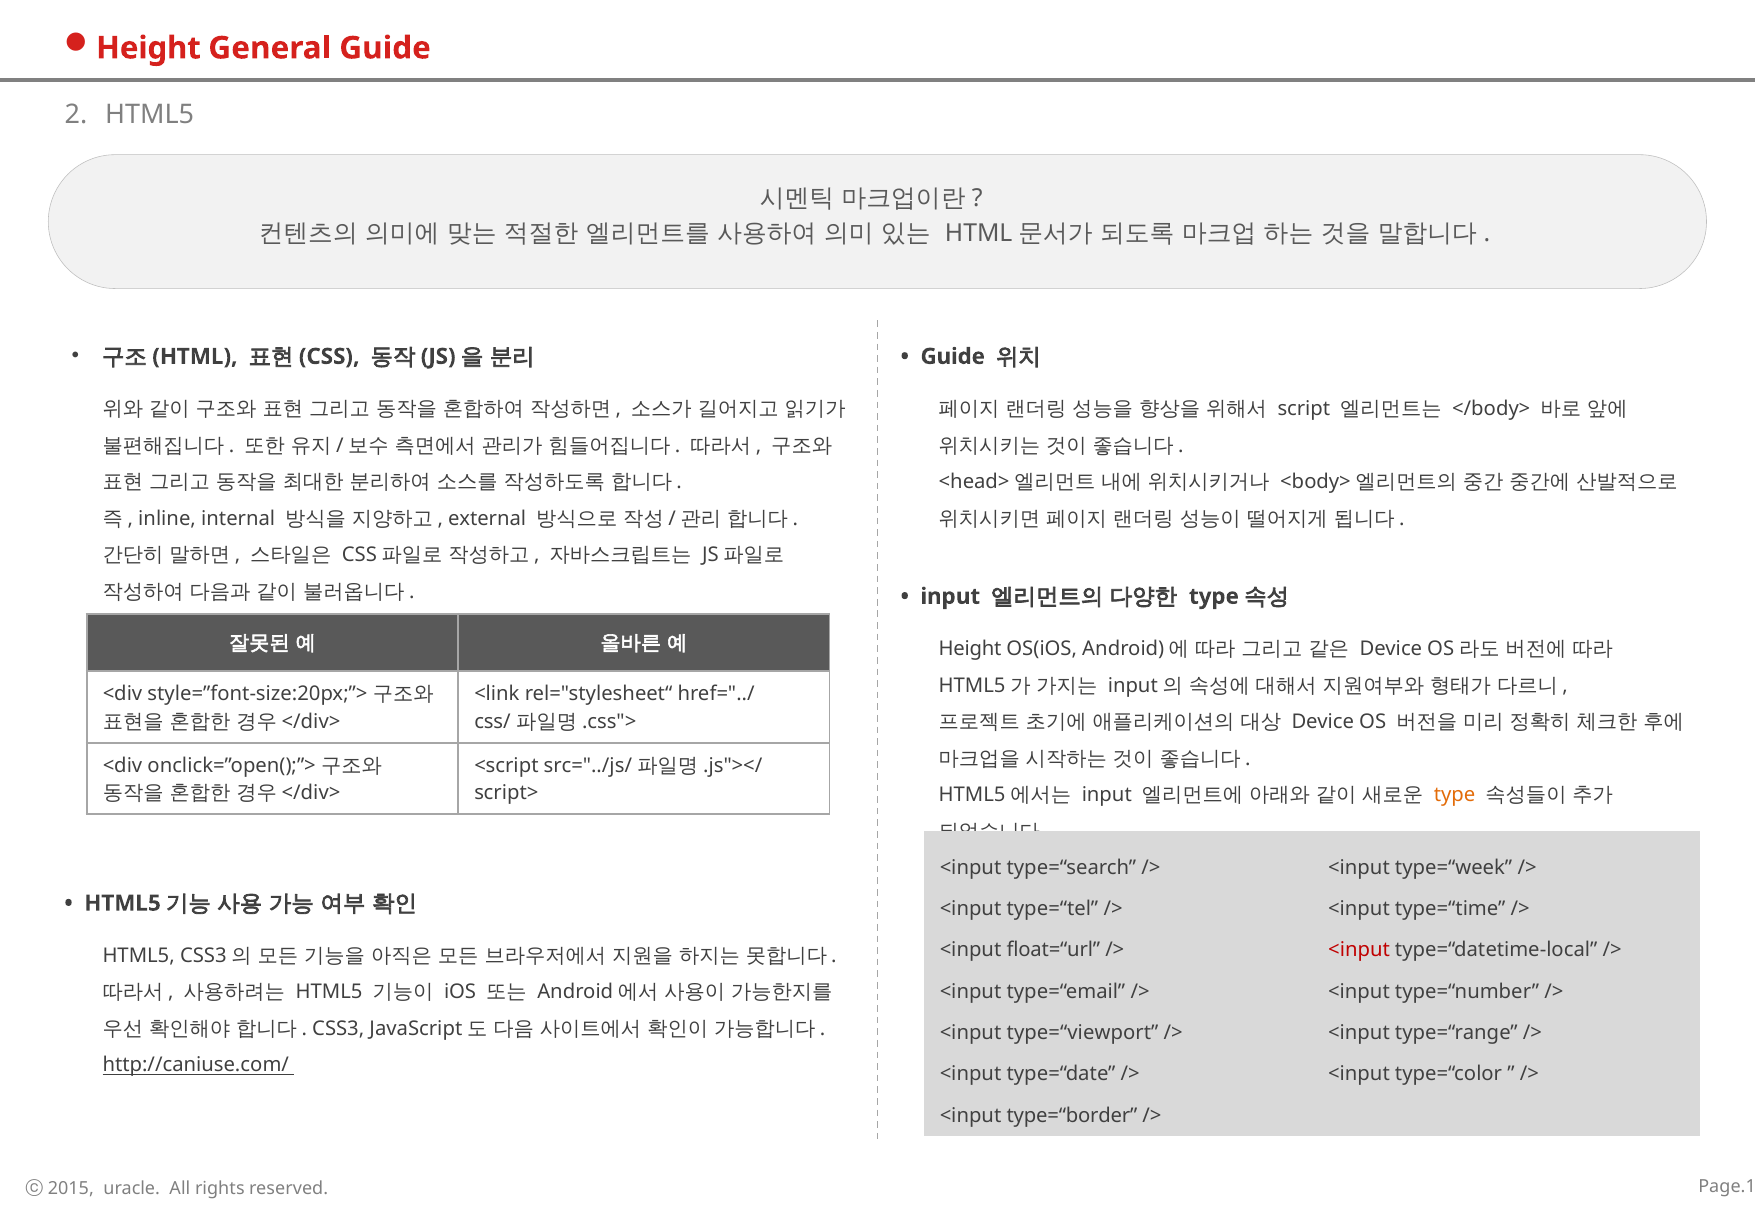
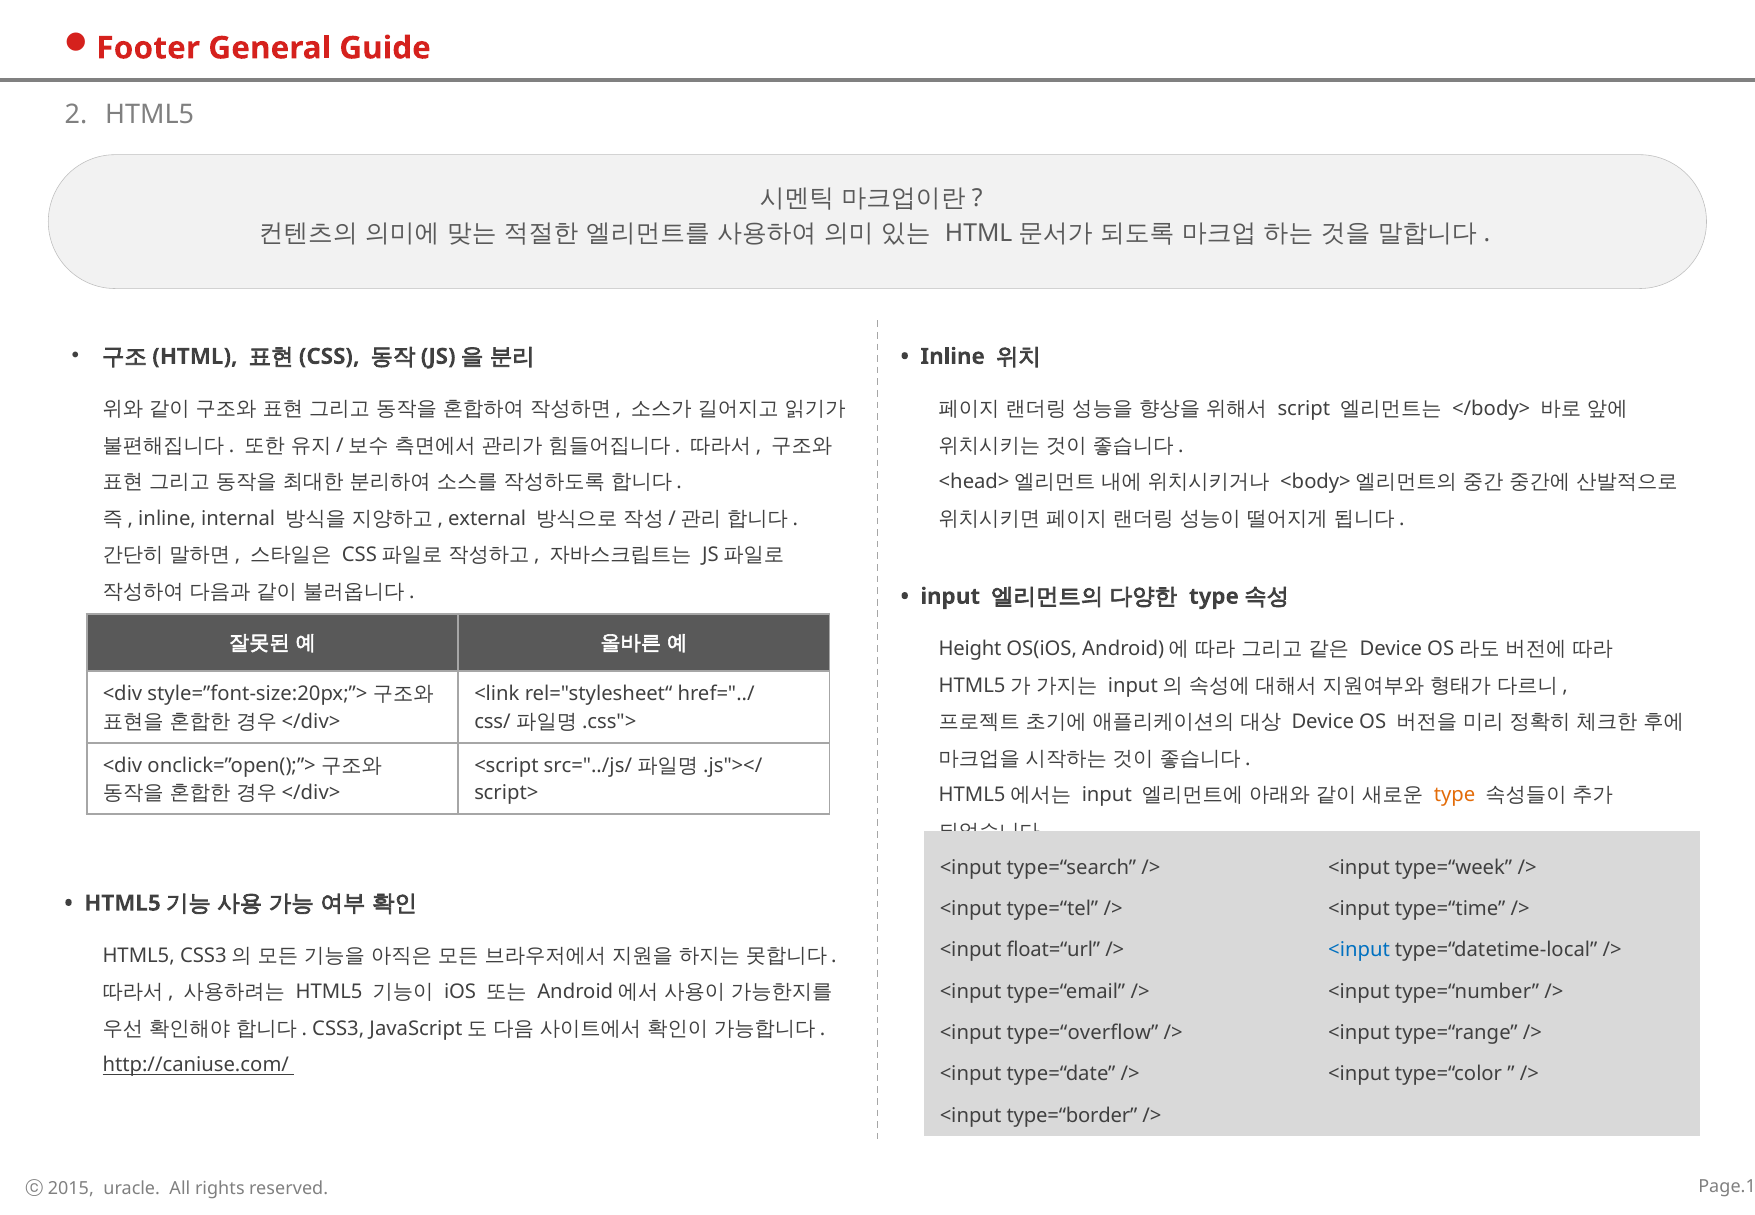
Height: Height -> Footer (148, 48)
Guide: Guide -> Inline (953, 356)
<input colour: red -> blue (1359, 950)
type=“viewport: type=“viewport -> type=“overflow (1083, 1033)
